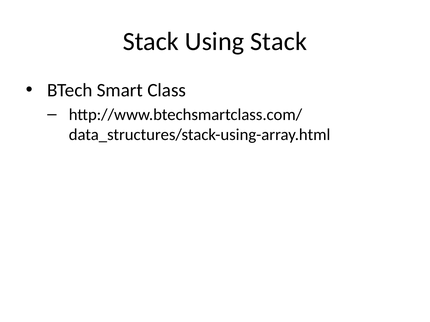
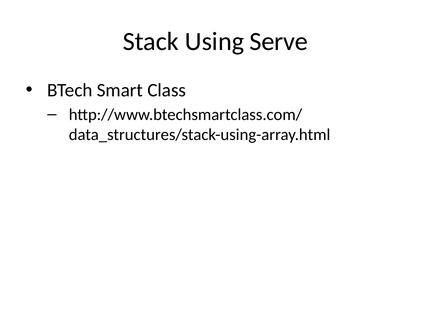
Using Stack: Stack -> Serve (279, 42)
